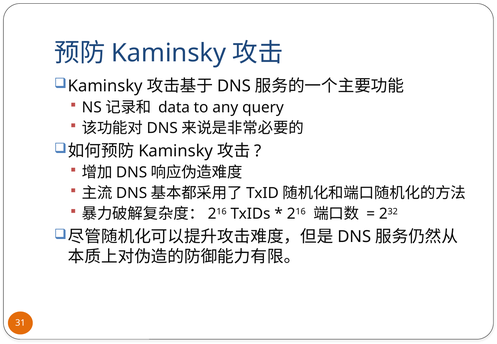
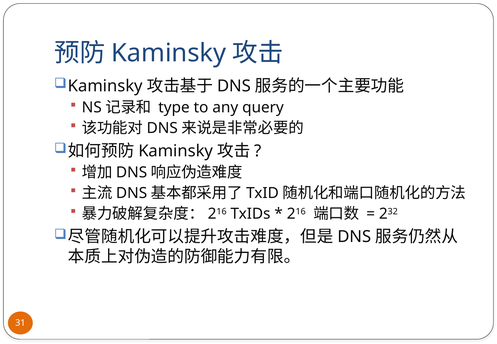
data: data -> type (174, 107)
